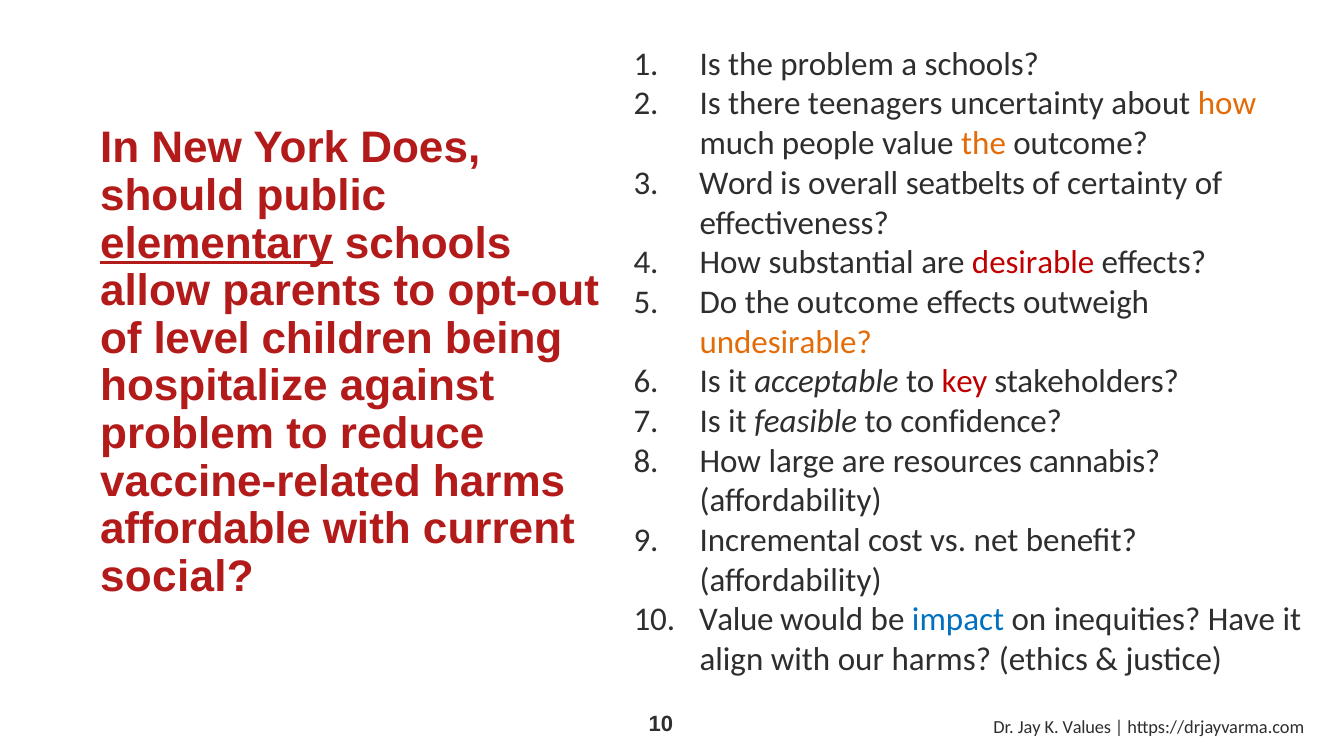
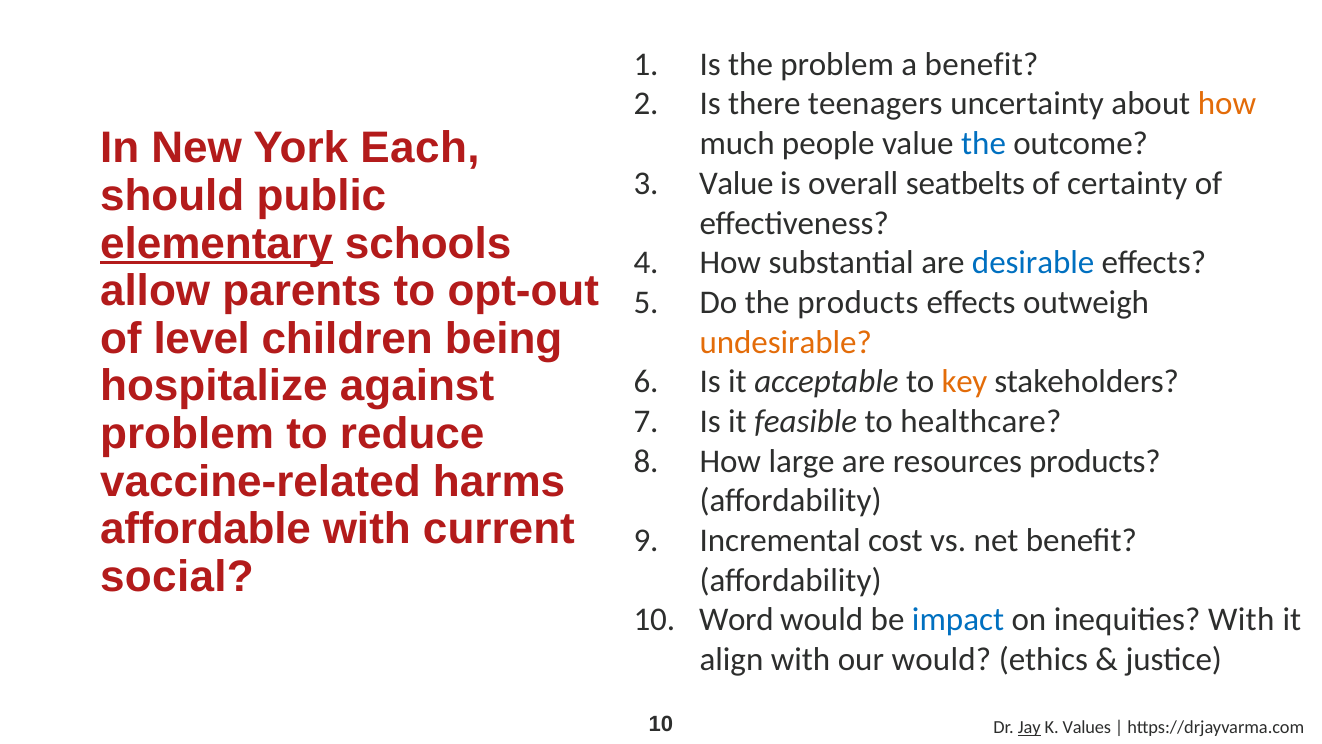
a schools: schools -> benefit (982, 64)
Does: Does -> Each (420, 148)
the colour: orange -> blue (984, 144)
Word: Word -> Value (736, 183)
desirable colour: red -> blue (1033, 263)
Do the outcome: outcome -> products (858, 302)
key colour: red -> orange (964, 382)
confidence: confidence -> healthcare (981, 421)
resources cannabis: cannabis -> products (1095, 461)
Value: Value -> Word (736, 620)
inequities Have: Have -> With (1241, 620)
our harms: harms -> would (941, 659)
Jay underline: none -> present (1029, 727)
